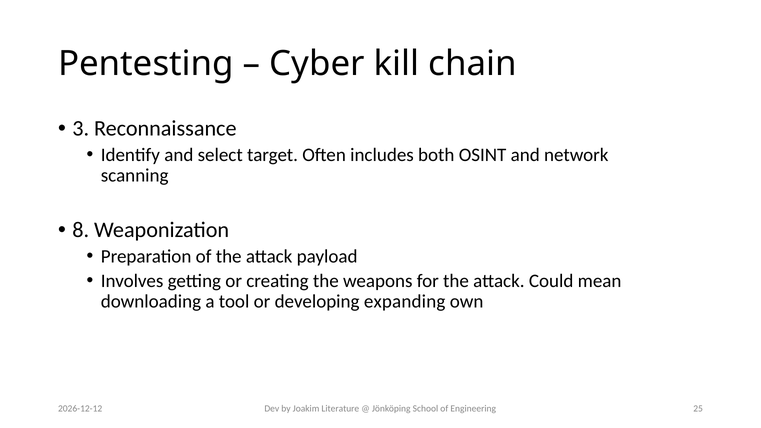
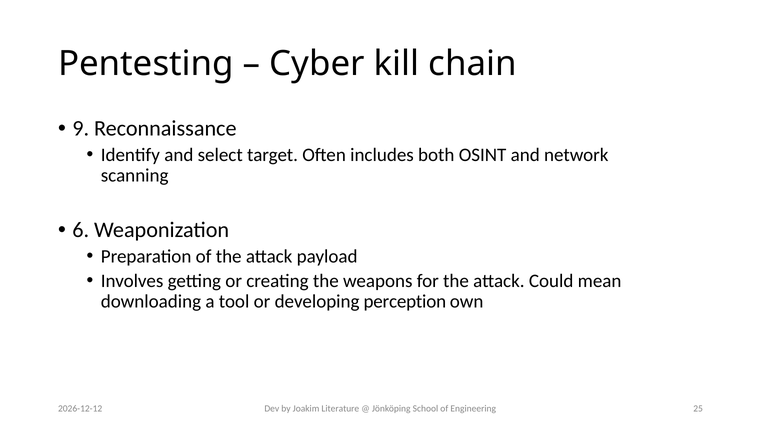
3: 3 -> 9 (81, 129)
8: 8 -> 6 (81, 230)
expanding: expanding -> perception (405, 301)
